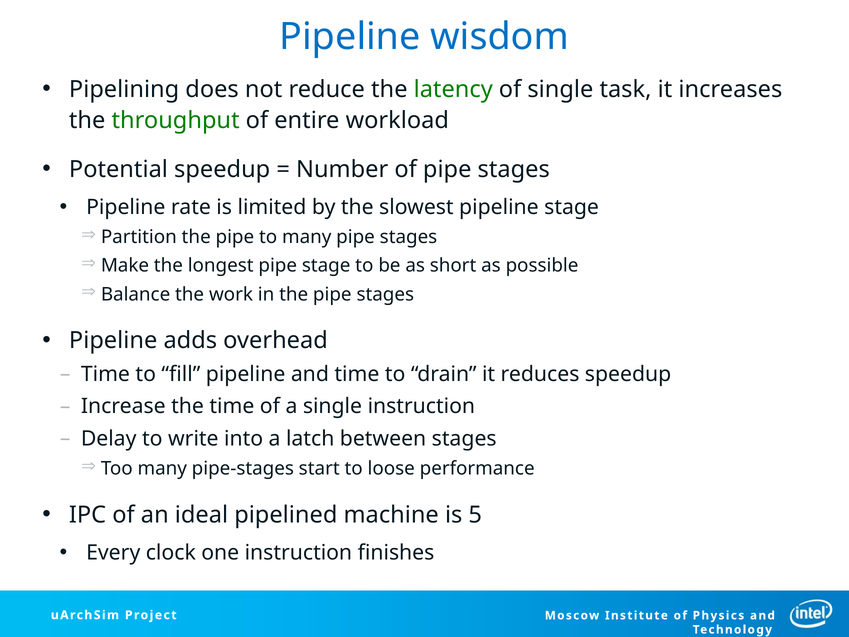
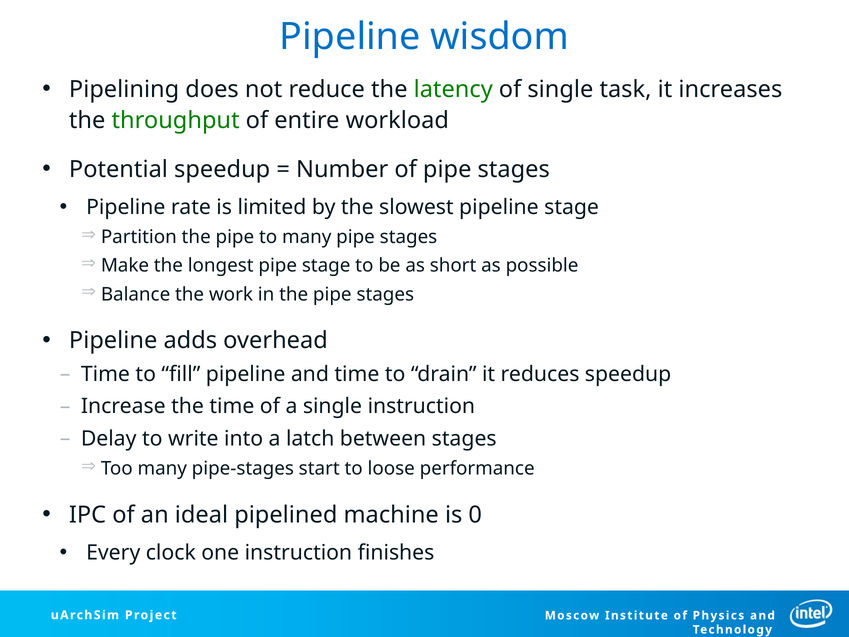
5: 5 -> 0 (475, 515)
